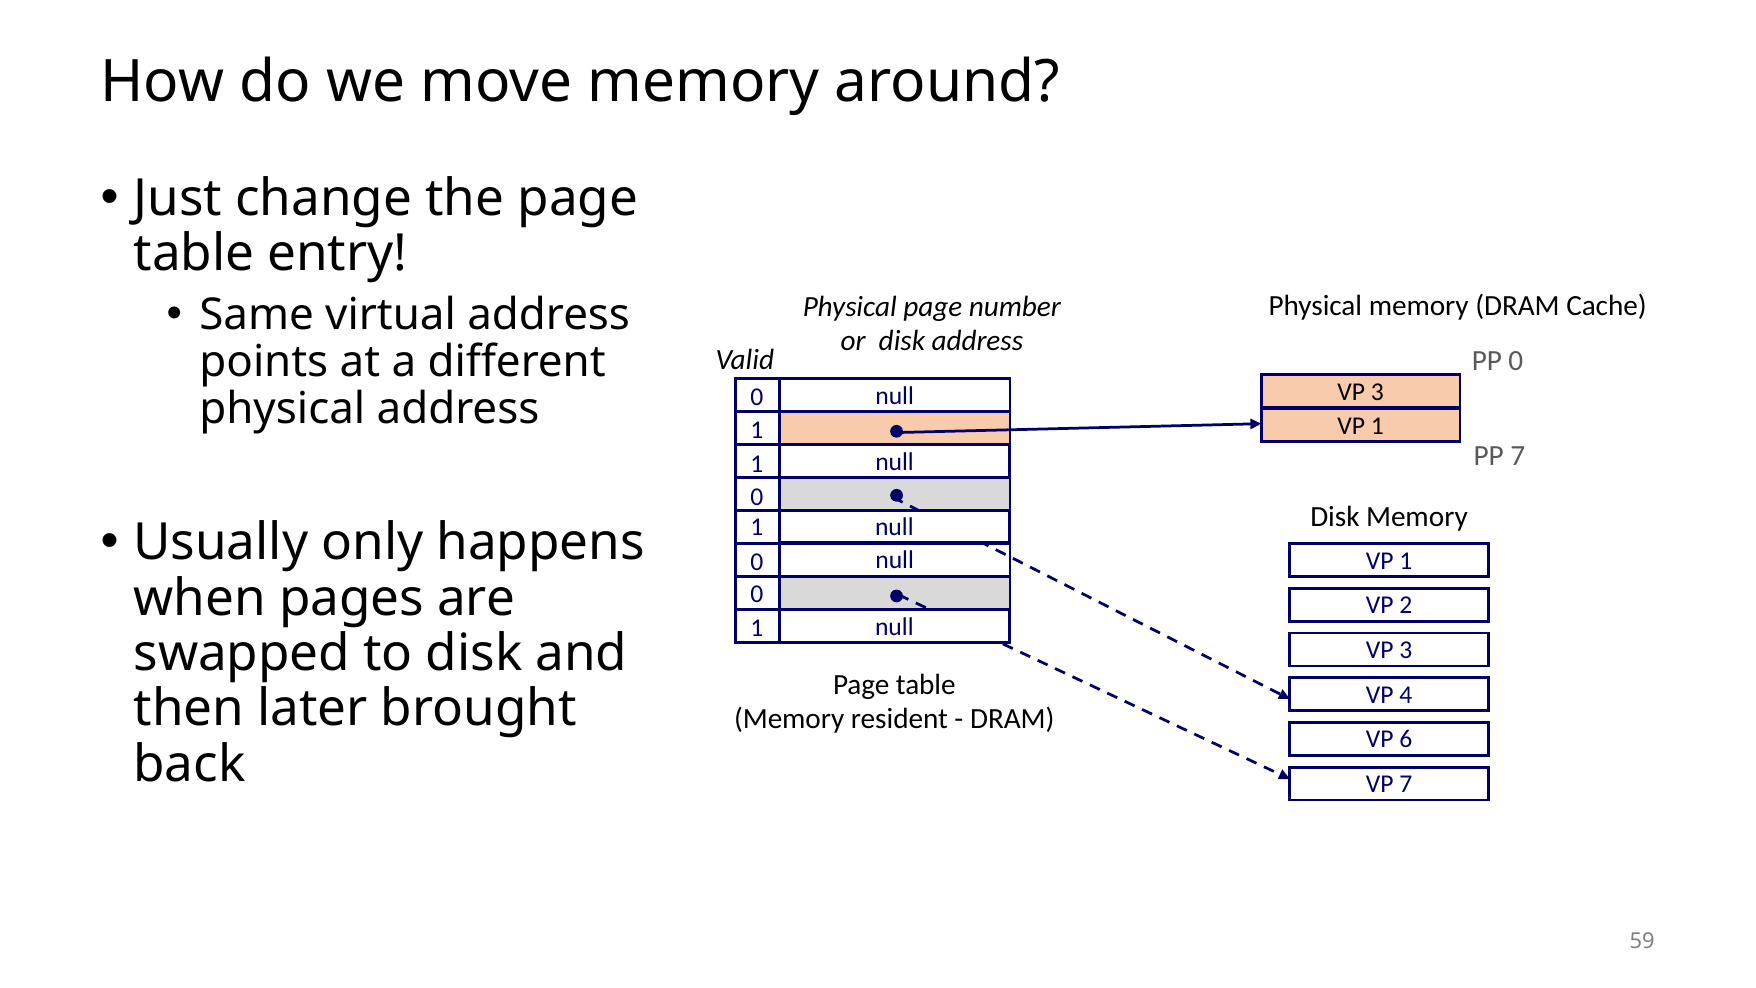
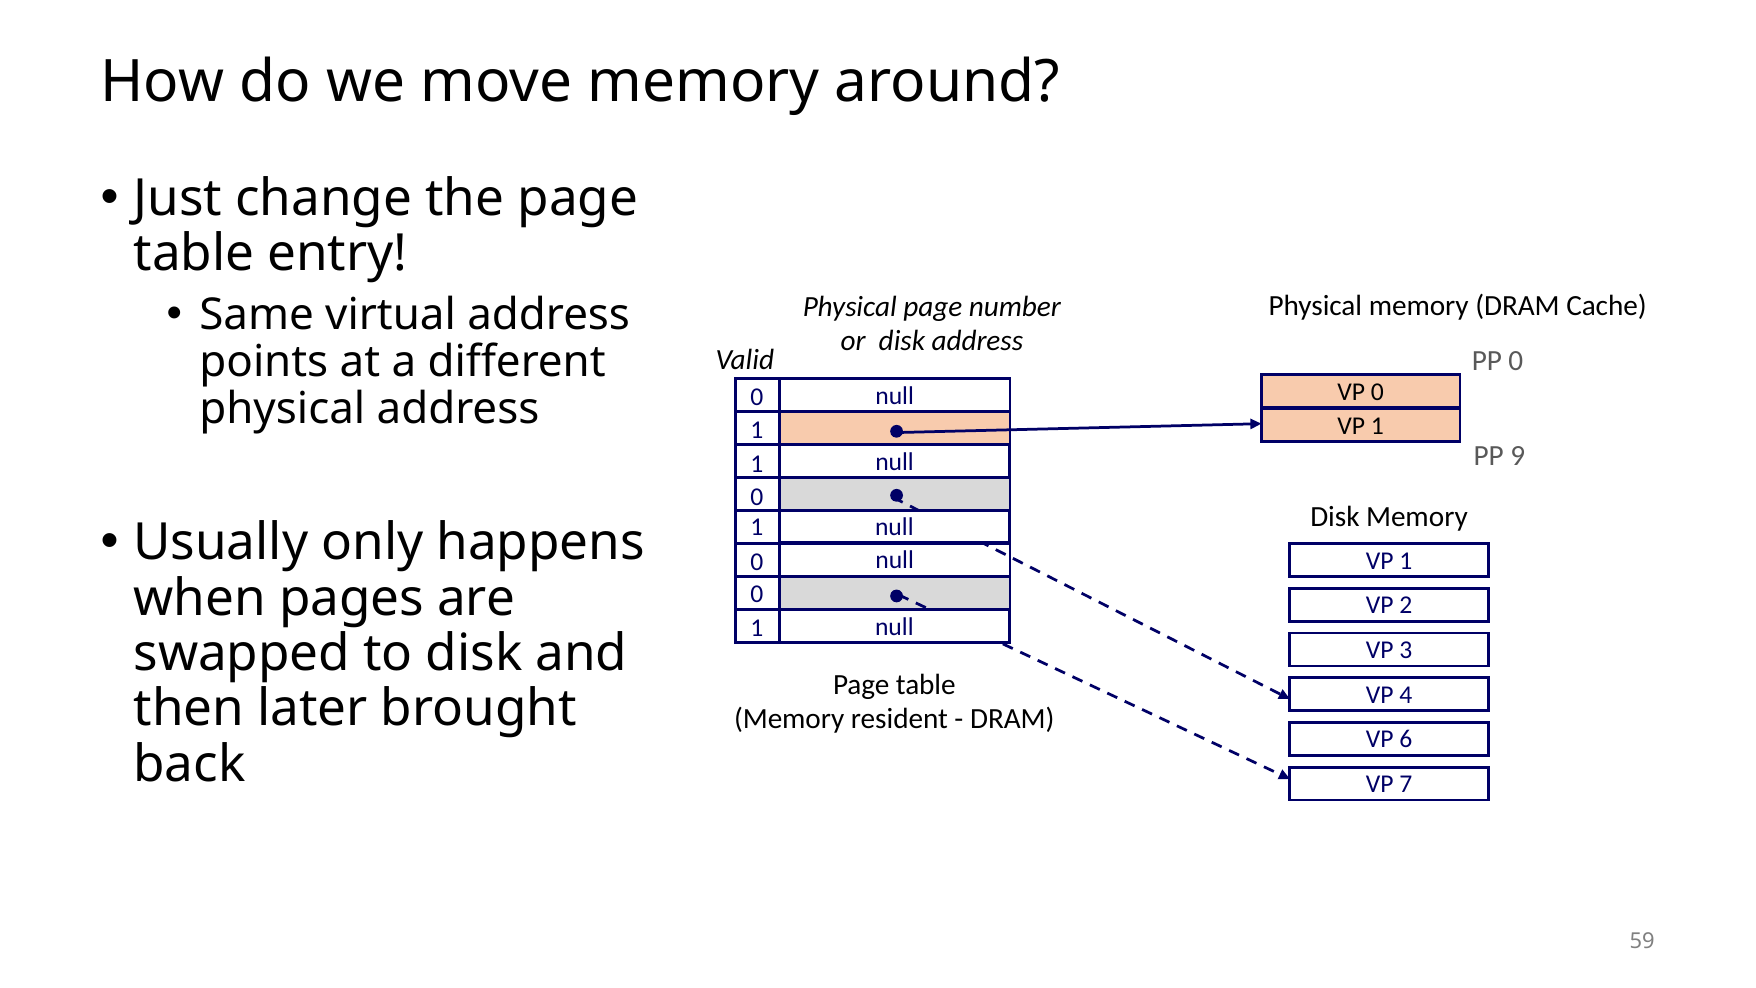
3: 3 -> 0 (1377, 391)
PP 7: 7 -> 9 (1518, 456)
